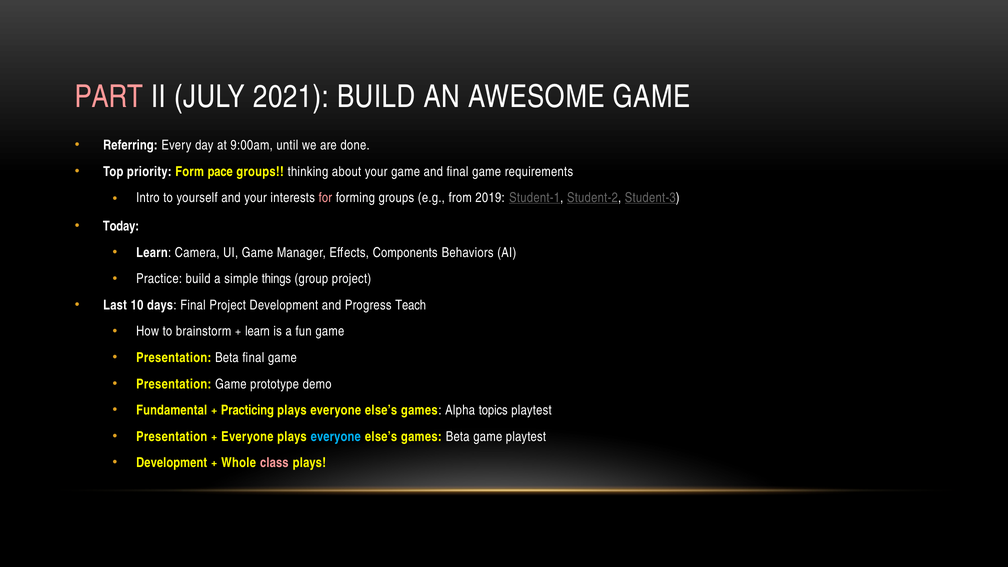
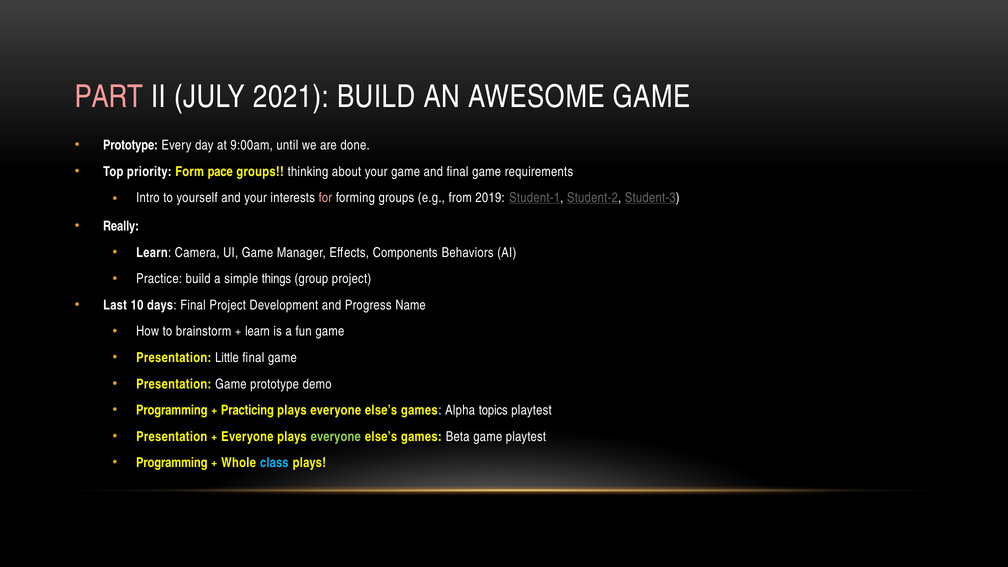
Referring: Referring -> Prototype (130, 145)
Today: Today -> Really (121, 226)
Teach: Teach -> Name (411, 305)
Presentation Beta: Beta -> Little (227, 358)
Fundamental: Fundamental -> Programming (172, 410)
everyone colour: light blue -> light green (336, 437)
Development: Development -> Programming (172, 463)
class colour: pink -> light blue (274, 463)
